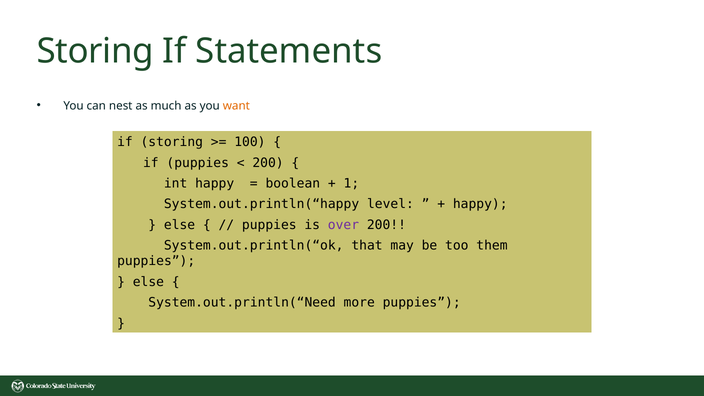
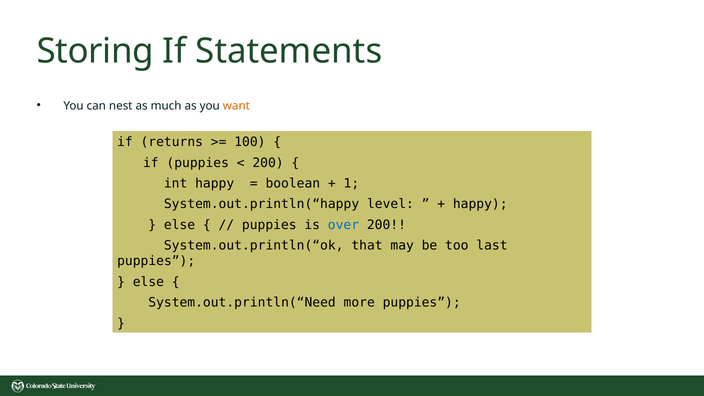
if storing: storing -> returns (172, 142)
over colour: purple -> blue (343, 225)
them: them -> last (492, 246)
